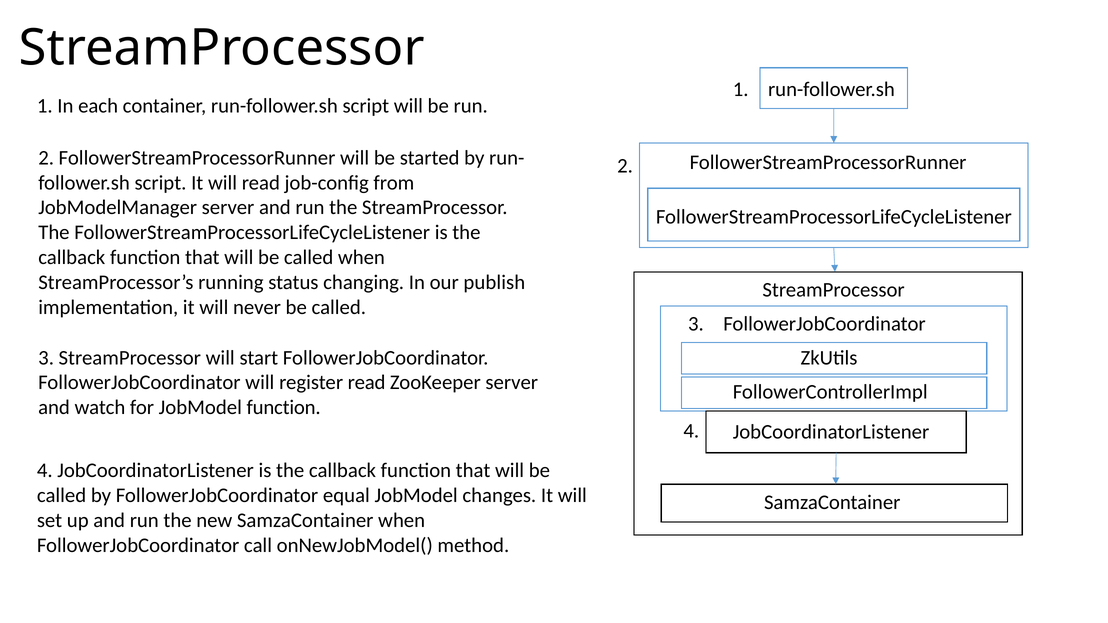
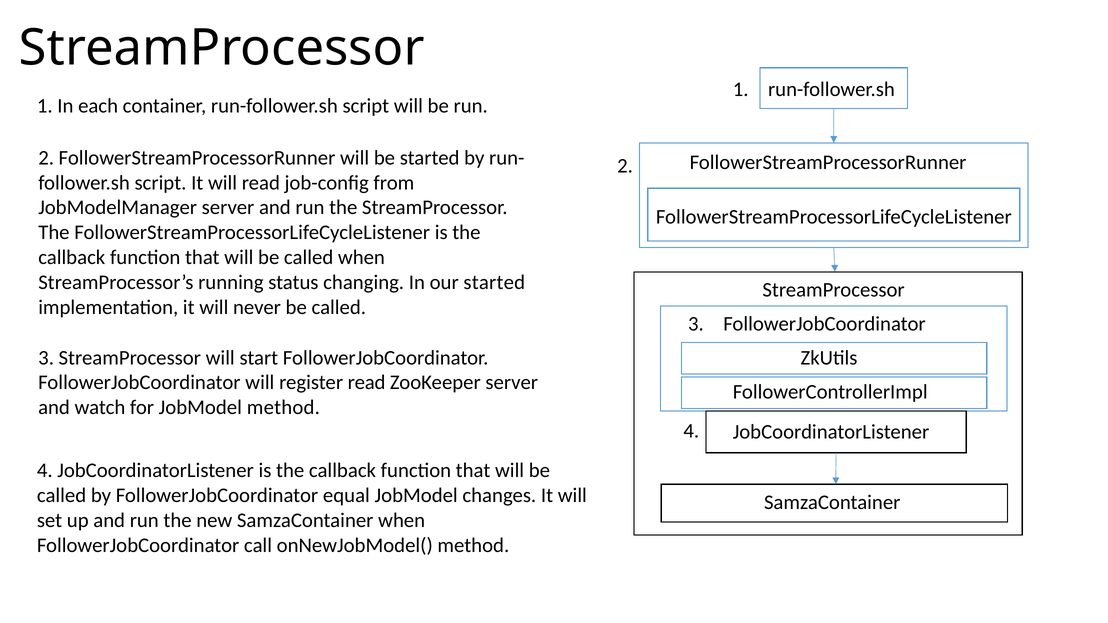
our publish: publish -> started (494, 282)
JobModel function: function -> method (283, 408)
